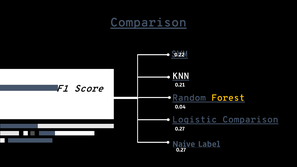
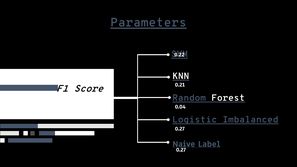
Comparison: Comparison -> Parameters (148, 22)
Forest colour: yellow -> white (228, 98)
Logistic Comparison: Comparison -> Imbalanced (250, 120)
